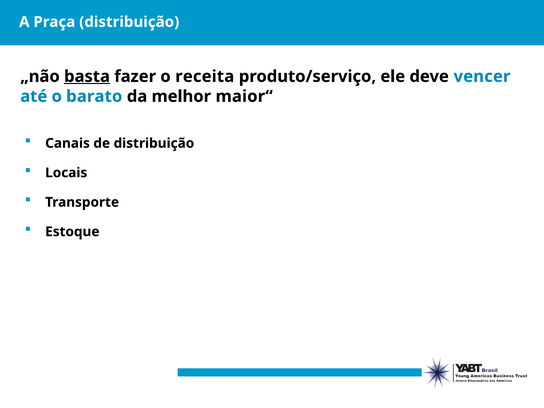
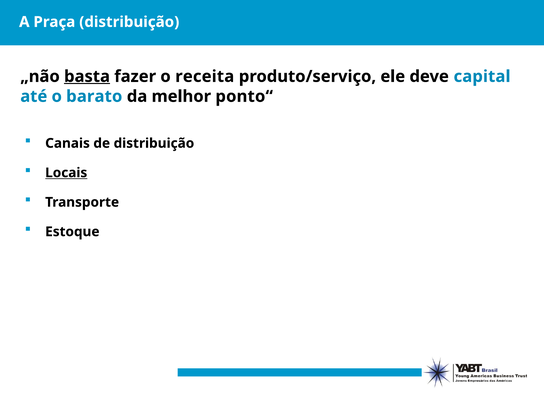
vencer: vencer -> capital (482, 76)
maior“: maior“ -> ponto“ (244, 96)
Locais underline: none -> present (66, 173)
